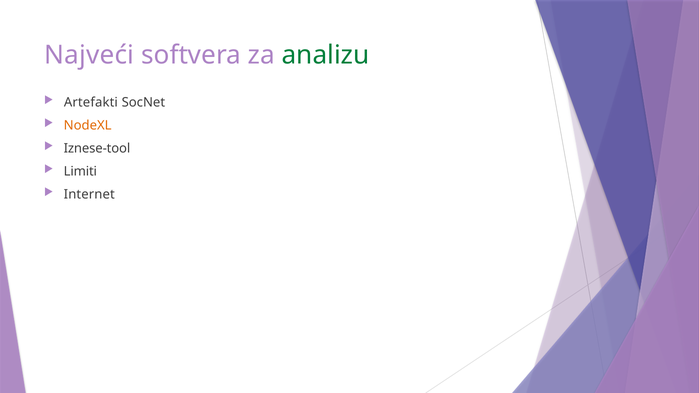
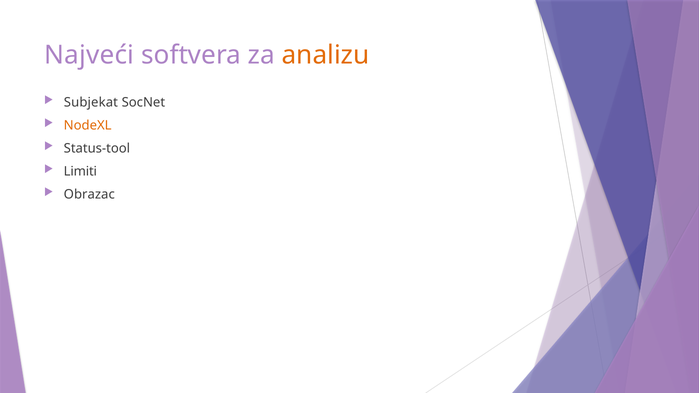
analizu colour: green -> orange (325, 55)
Artefakti: Artefakti -> Subjekat (91, 102)
Iznese-tool: Iznese-tool -> Status-tool (97, 148)
Internet: Internet -> Obrazac (89, 194)
